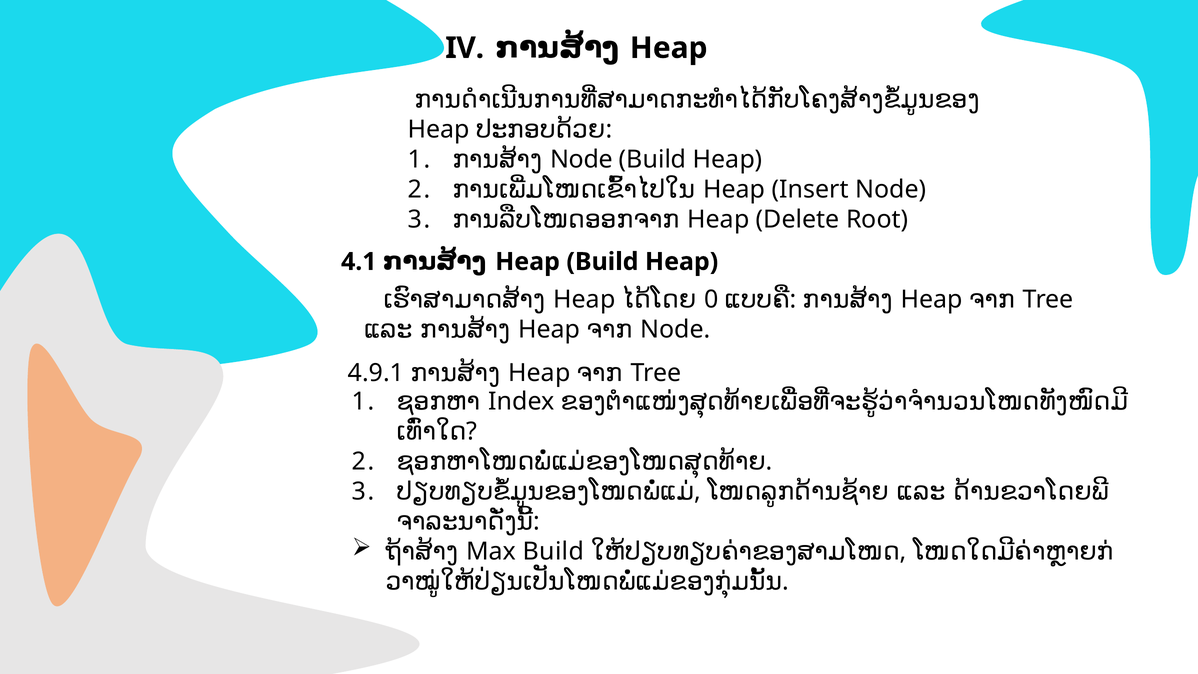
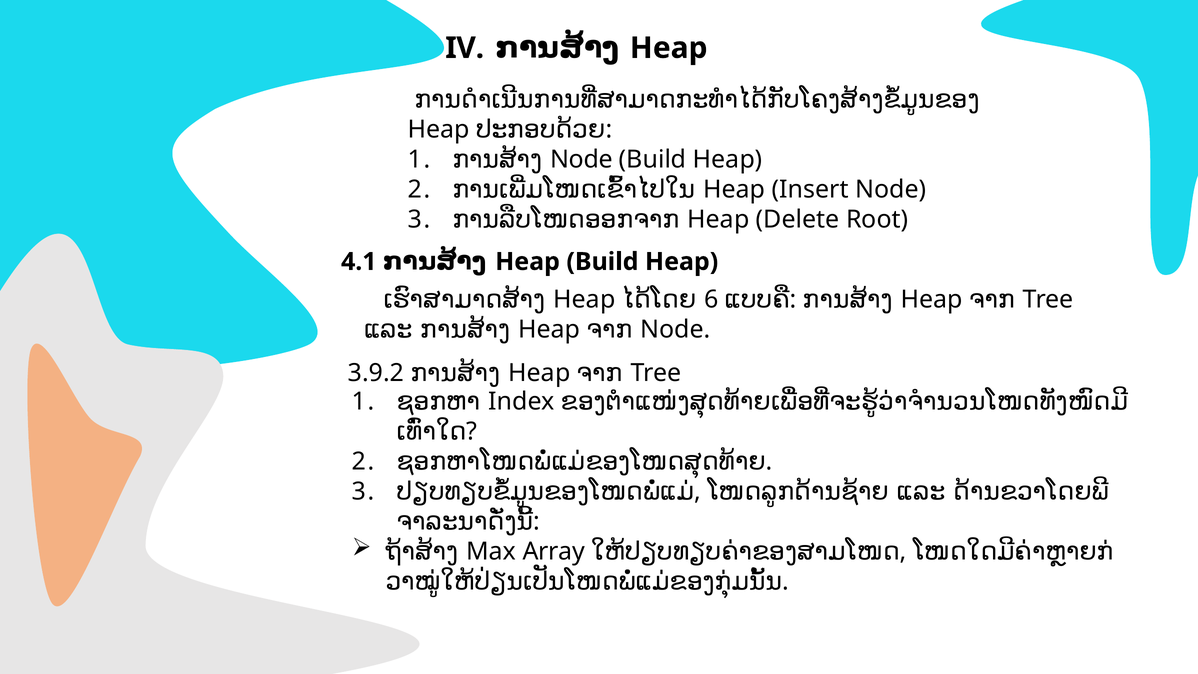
0: 0 -> 6 (711, 300)
4.9.1: 4.9.1 -> 3.9.2 (376, 373)
Max Build: Build -> Array (554, 551)
